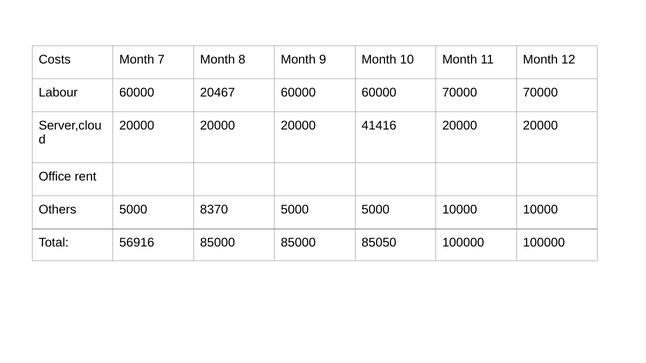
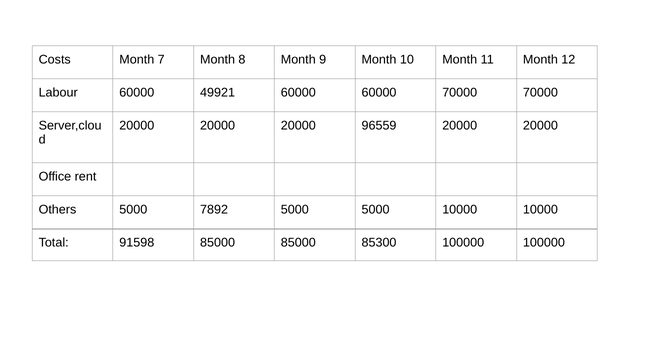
20467: 20467 -> 49921 (218, 93)
41416: 41416 -> 96559 (379, 126)
8370: 8370 -> 7892 (214, 210)
56916: 56916 -> 91598 (137, 243)
85050: 85050 -> 85300 (379, 243)
